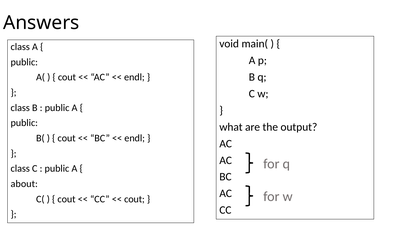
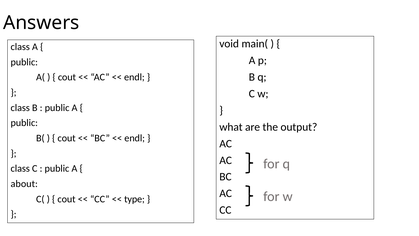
cout: cout -> type (134, 199)
